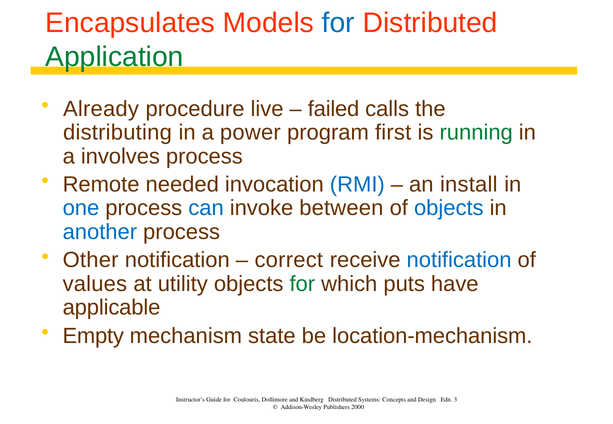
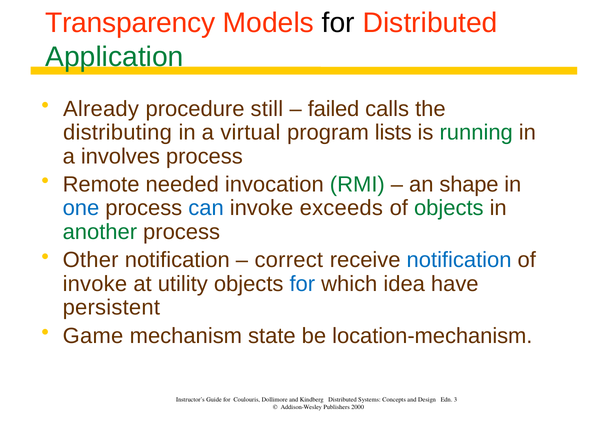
Encapsulates: Encapsulates -> Transparency (130, 23)
for colour: blue -> black (338, 23)
live: live -> still (267, 109)
power: power -> virtual (250, 133)
first: first -> lists (393, 133)
RMI colour: blue -> green (357, 185)
install: install -> shape (469, 185)
between: between -> exceeds (341, 208)
objects colour: blue -> green (449, 208)
another colour: blue -> green (100, 232)
values: values -> invoke (95, 284)
for colour: green -> blue (302, 284)
puts: puts -> idea (404, 284)
applicable: applicable -> persistent (111, 308)
Empty: Empty -> Game (93, 336)
